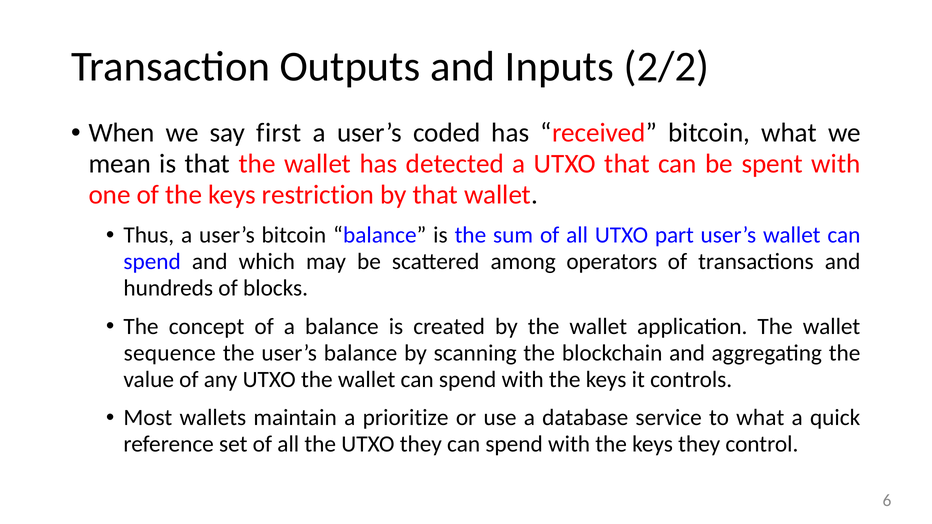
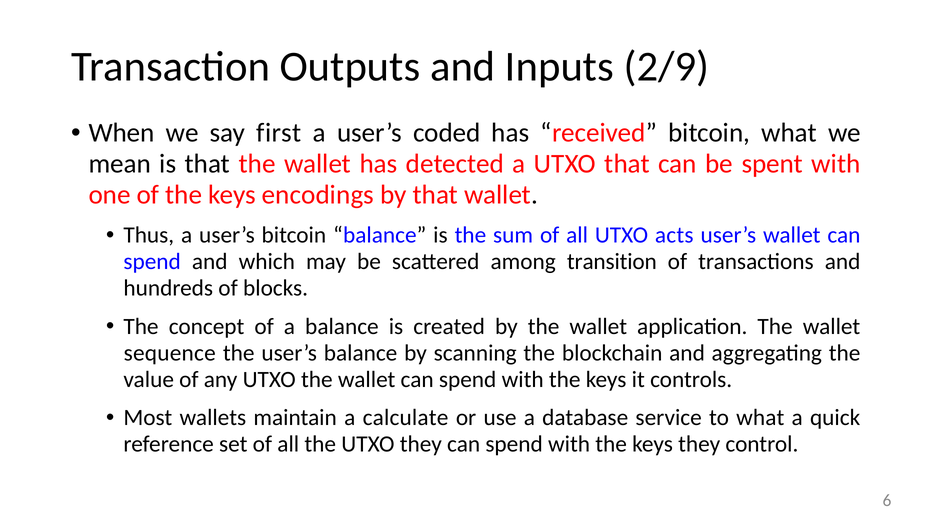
2/2: 2/2 -> 2/9 (666, 66)
restriction: restriction -> encodings (318, 195)
part: part -> acts (674, 235)
operators: operators -> transition (612, 262)
prioritize: prioritize -> calculate (406, 418)
